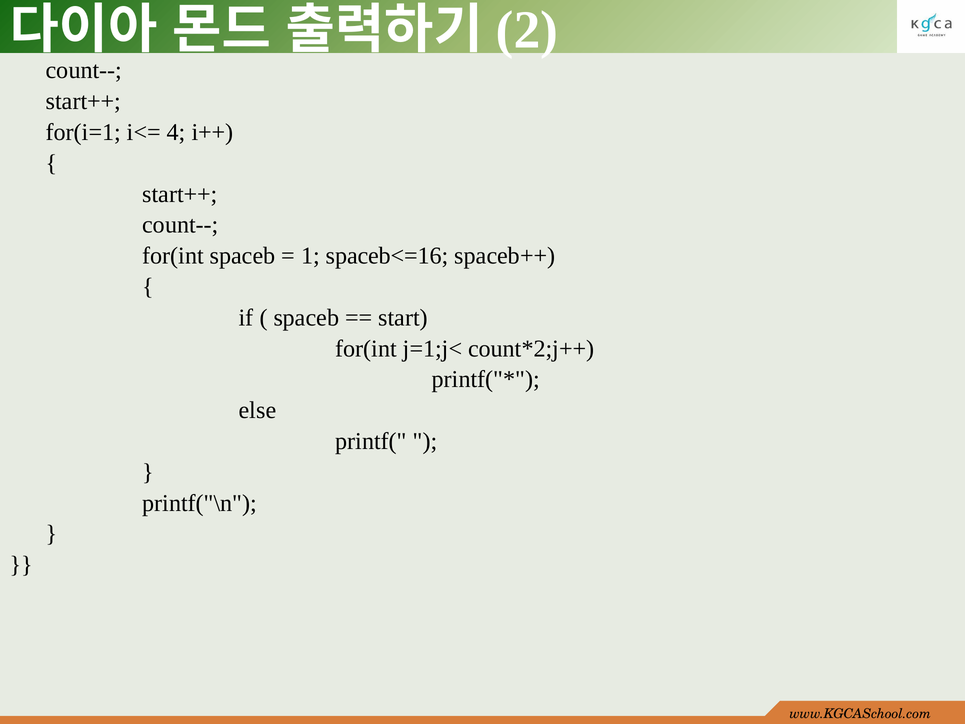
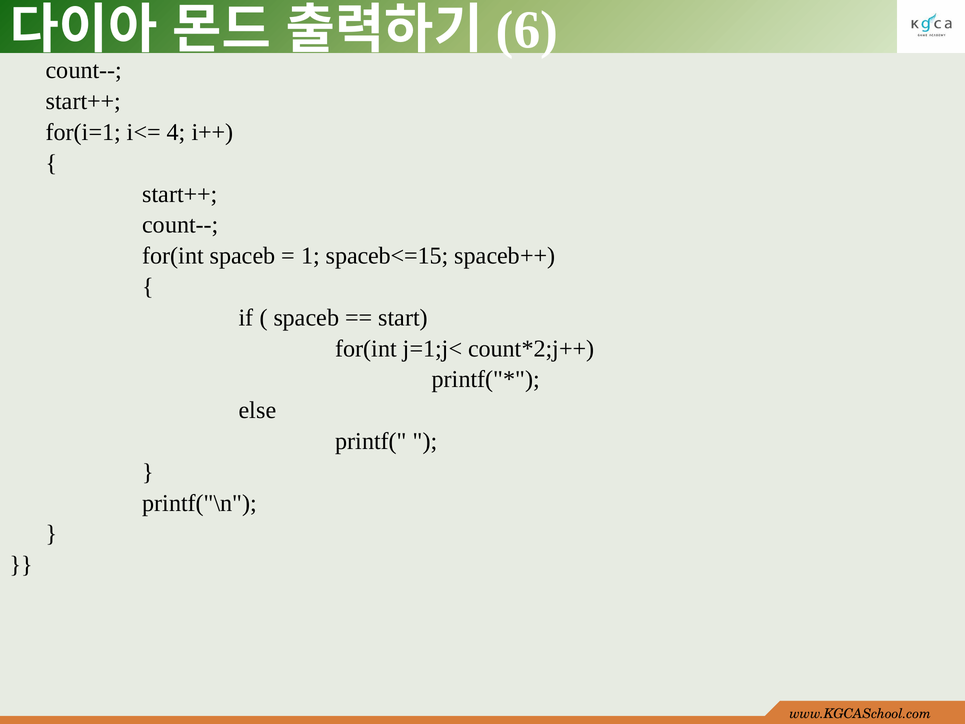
2: 2 -> 6 (527, 30)
spaceb<=16: spaceb<=16 -> spaceb<=15 (387, 256)
